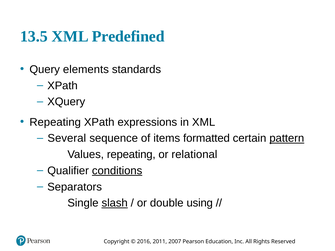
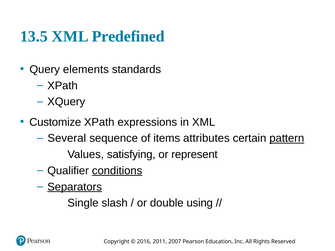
Repeating: Repeating -> Customize (55, 122)
formatted: formatted -> attributes (206, 138)
Values repeating: repeating -> satisfying (131, 155)
relational: relational -> represent (194, 155)
Separators underline: none -> present (75, 187)
slash underline: present -> none (115, 203)
